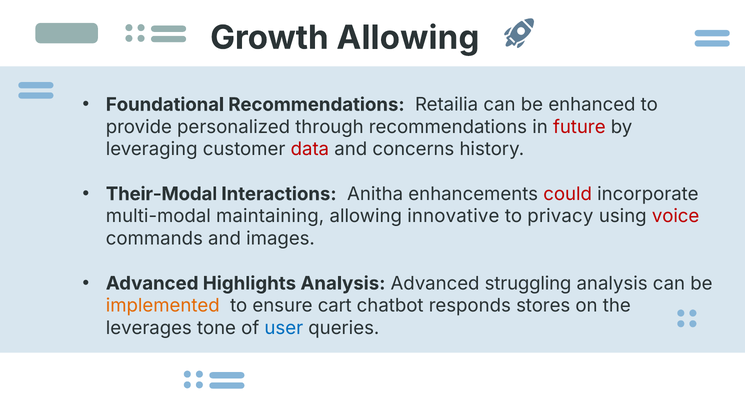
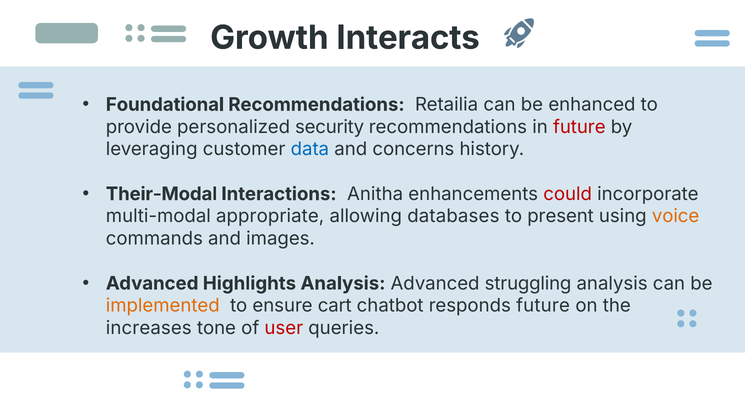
Growth Allowing: Allowing -> Interacts (408, 38)
through: through -> security (330, 127)
data colour: red -> blue (310, 149)
maintaining: maintaining -> appropriate (270, 216)
innovative: innovative -> databases (453, 216)
privacy: privacy -> present (561, 216)
voice colour: red -> orange (676, 216)
responds stores: stores -> future (543, 306)
leverages: leverages -> increases (149, 328)
user colour: blue -> red (284, 328)
